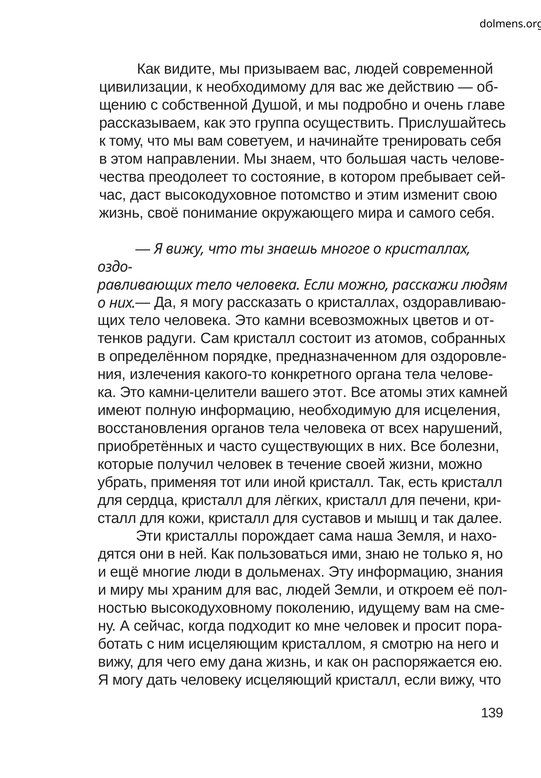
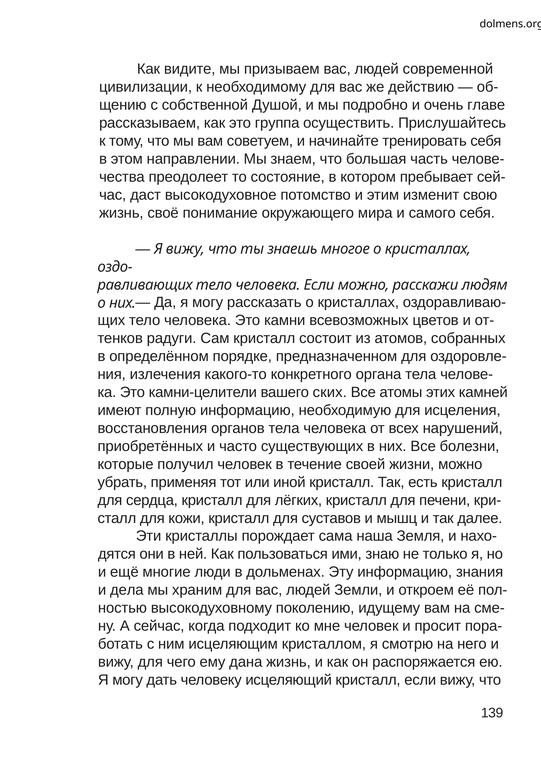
этот: этот -> ских (330, 393)
миру: миру -> дела (127, 590)
